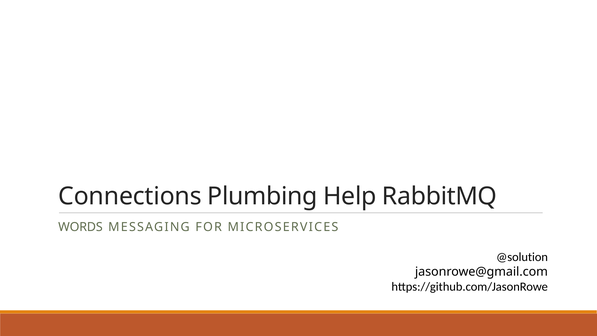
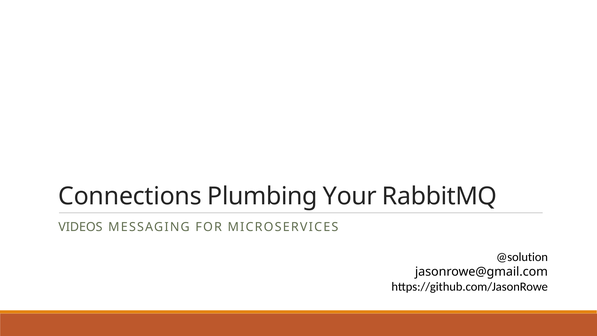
Help: Help -> Your (350, 196)
WORDS: WORDS -> VIDEOS (80, 227)
